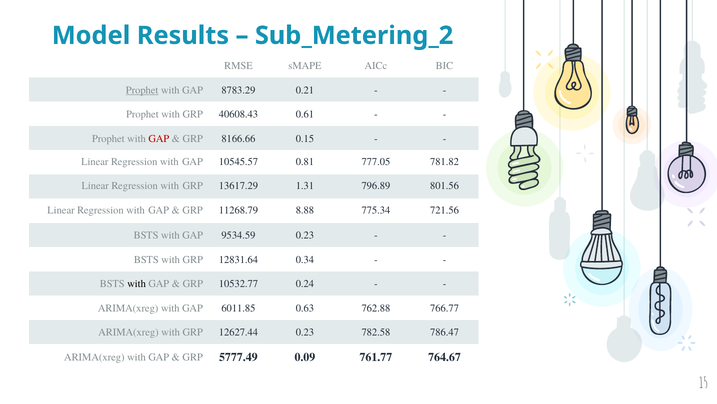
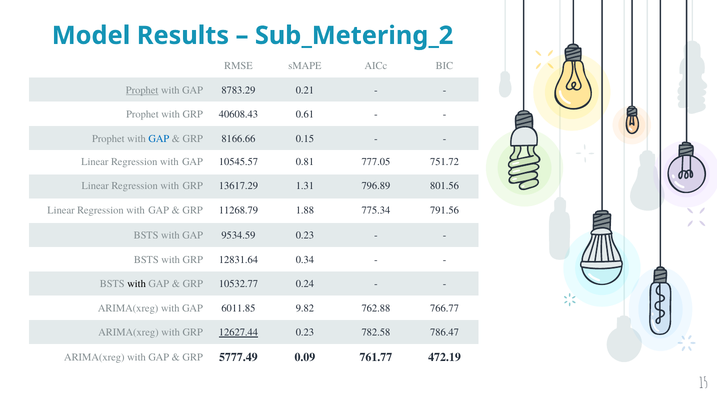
GAP colour: red -> blue (159, 138)
781.82: 781.82 -> 751.72 (444, 161)
8.88: 8.88 -> 1.88 (305, 210)
721.56: 721.56 -> 791.56 (444, 210)
0.63: 0.63 -> 9.82 (305, 308)
12627.44 underline: none -> present (238, 332)
764.67: 764.67 -> 472.19 (445, 357)
